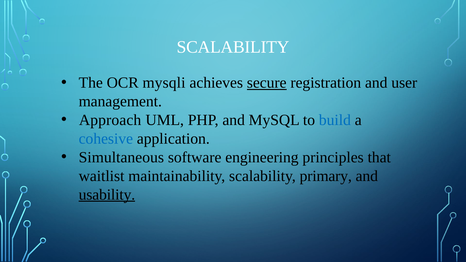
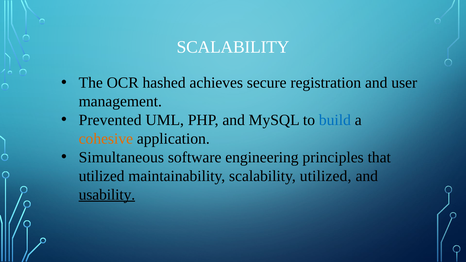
mysqli: mysqli -> hashed (164, 83)
secure underline: present -> none (267, 83)
Approach: Approach -> Prevented (110, 120)
cohesive colour: blue -> orange (106, 139)
waitlist: waitlist -> utilized (102, 176)
scalability primary: primary -> utilized (326, 176)
